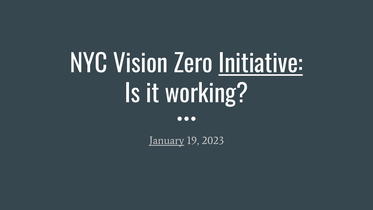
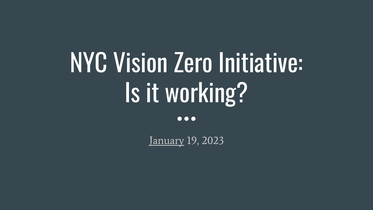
Initiative underline: present -> none (261, 64)
